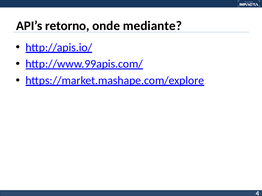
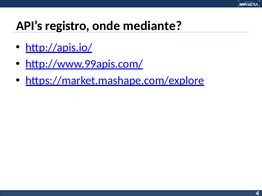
retorno: retorno -> registro (67, 26)
